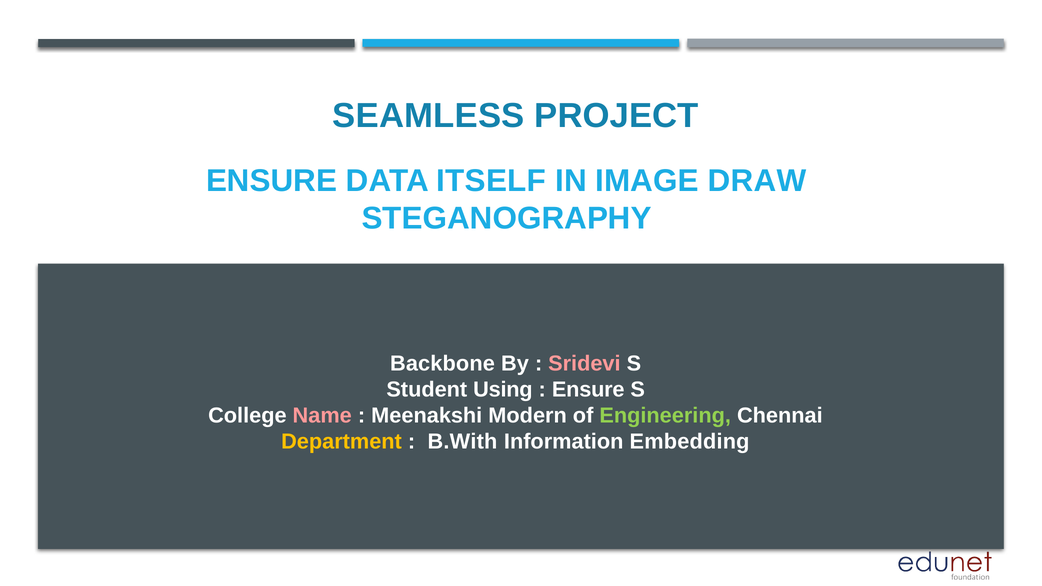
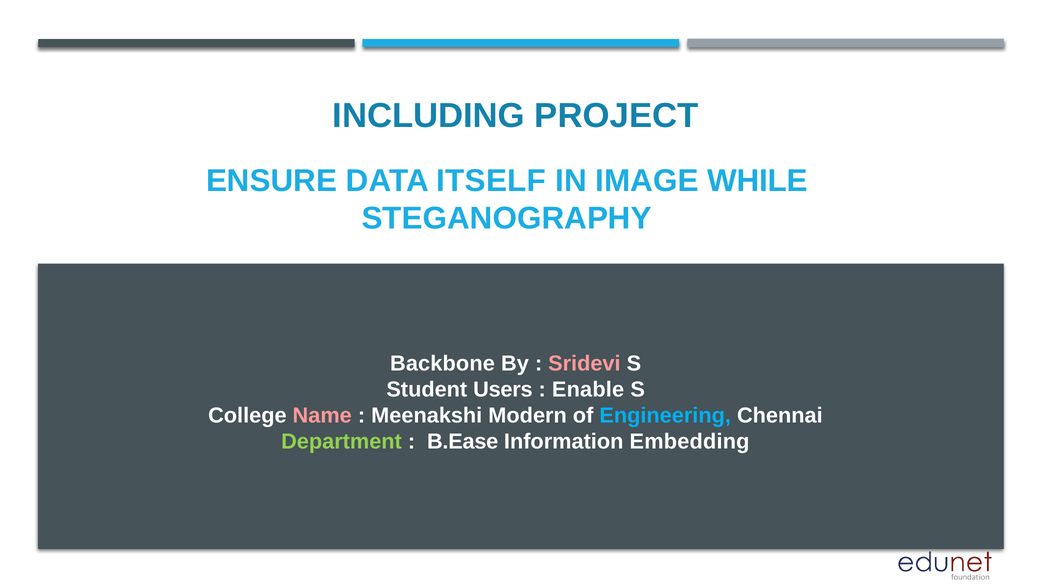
SEAMLESS: SEAMLESS -> INCLUDING (429, 116)
DRAW: DRAW -> WHILE (758, 181)
Using: Using -> Users (503, 390)
Ensure: Ensure -> Enable (588, 390)
Engineering colour: light green -> light blue (665, 416)
Department colour: yellow -> light green (341, 442)
B.With: B.With -> B.Ease (463, 442)
